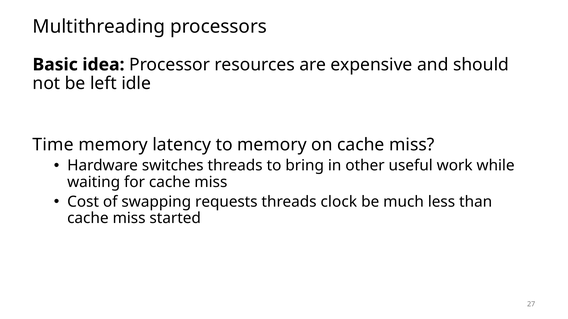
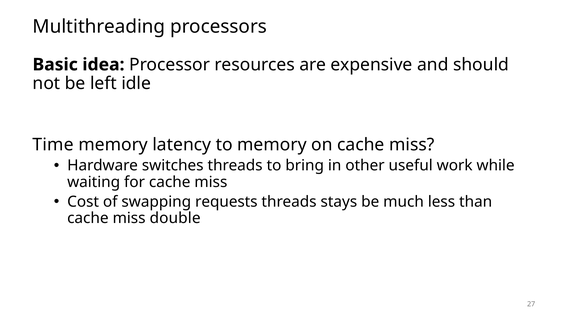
clock: clock -> stays (339, 202)
started: started -> double (175, 219)
